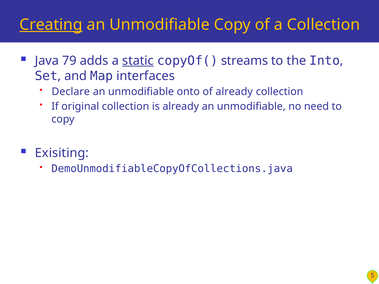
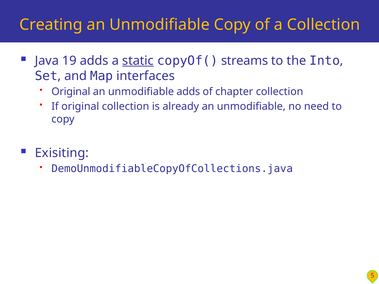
Creating underline: present -> none (51, 25)
79: 79 -> 19 (69, 61)
Declare: Declare -> Original (71, 92)
unmodifiable onto: onto -> adds (188, 92)
of already: already -> chapter (234, 92)
